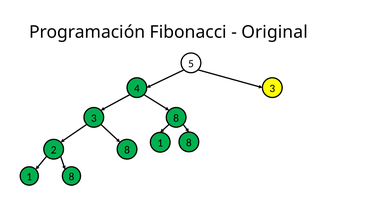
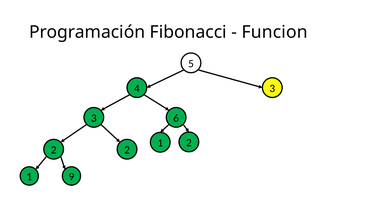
Original: Original -> Funcion (275, 32)
3 8: 8 -> 6 (176, 118)
8: 8 -> 2 (189, 143)
2 8: 8 -> 2 (127, 150)
8: 8 -> 9 (71, 177)
